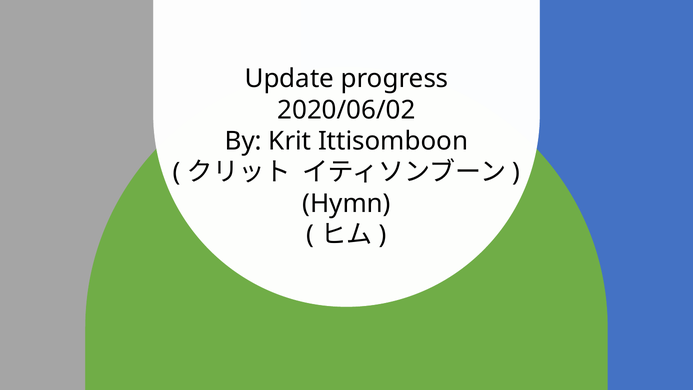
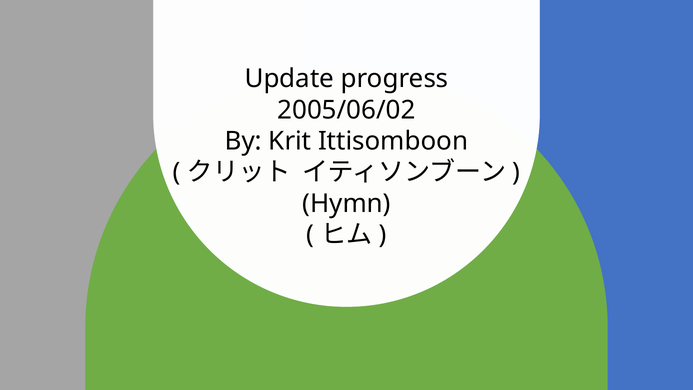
2020/06/02: 2020/06/02 -> 2005/06/02 (346, 110)
